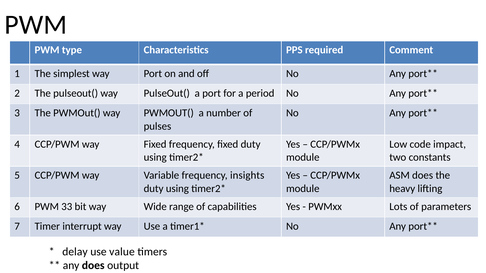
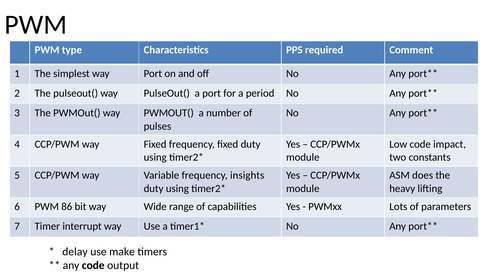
33: 33 -> 86 (67, 207)
value: value -> make (122, 252)
any does: does -> code (93, 266)
